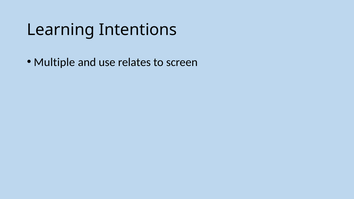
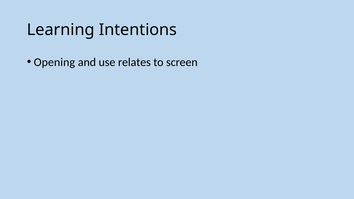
Multiple: Multiple -> Opening (54, 62)
